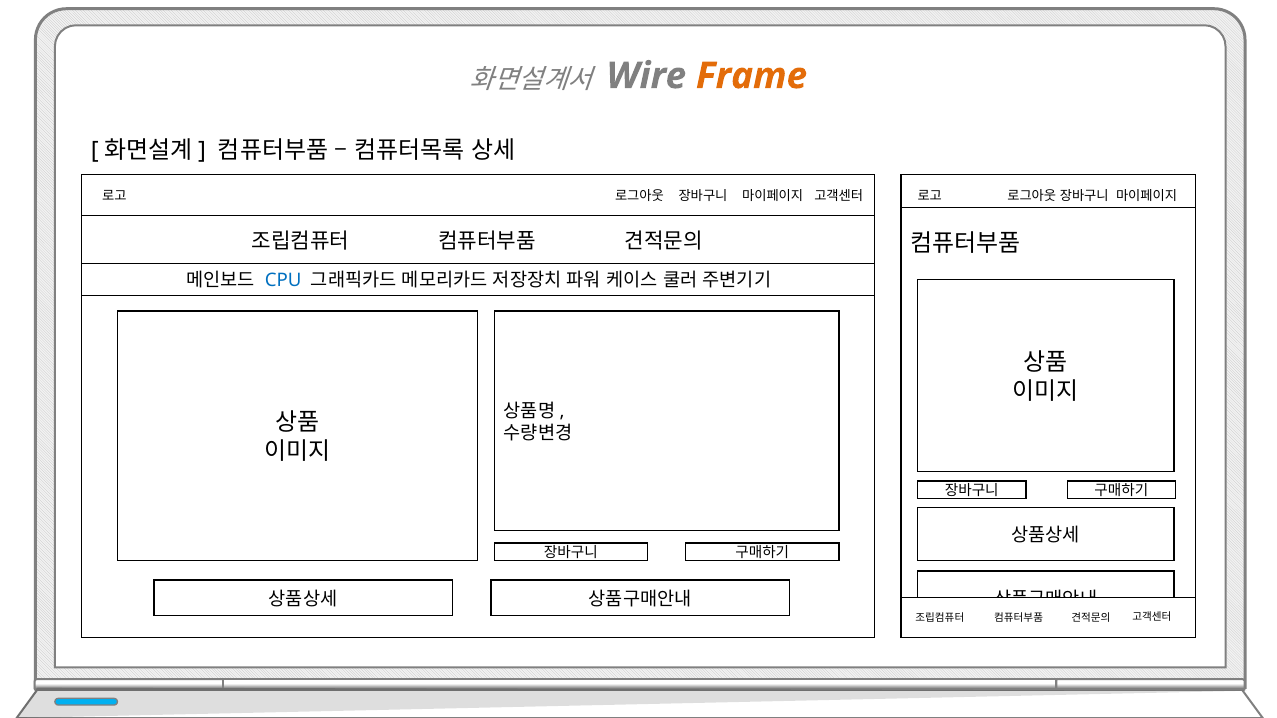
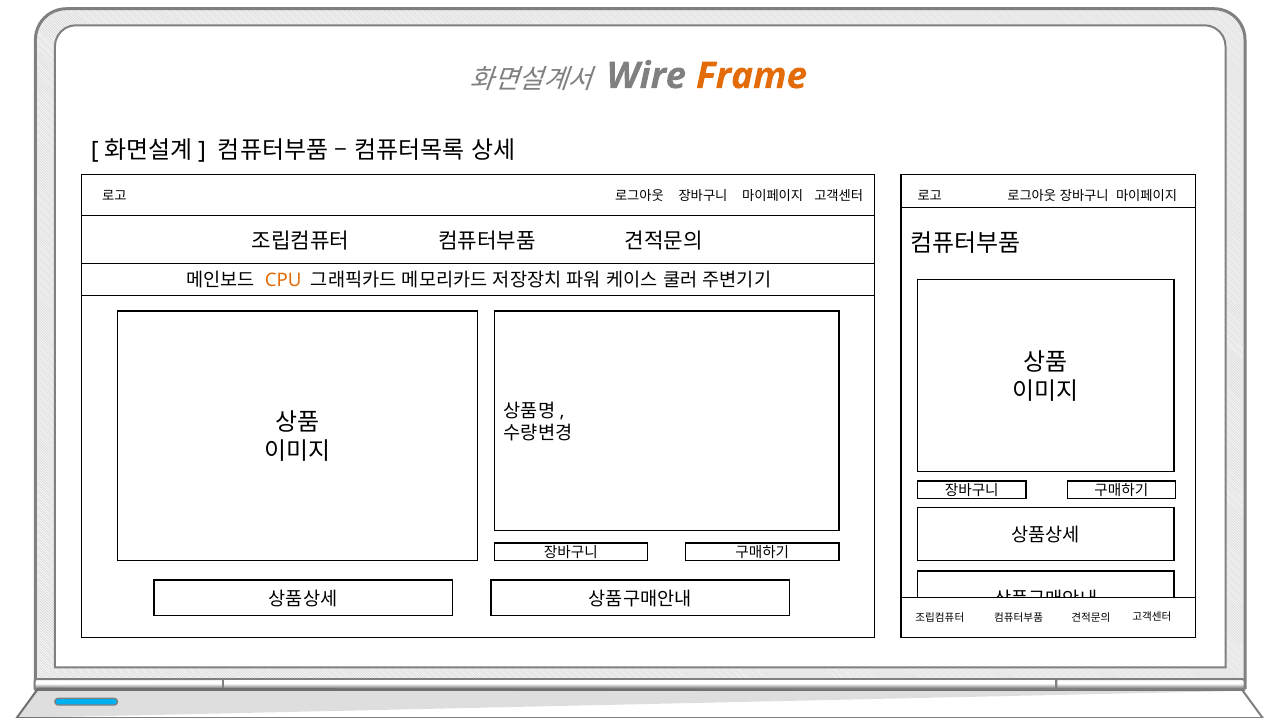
CPU colour: blue -> orange (283, 281)
